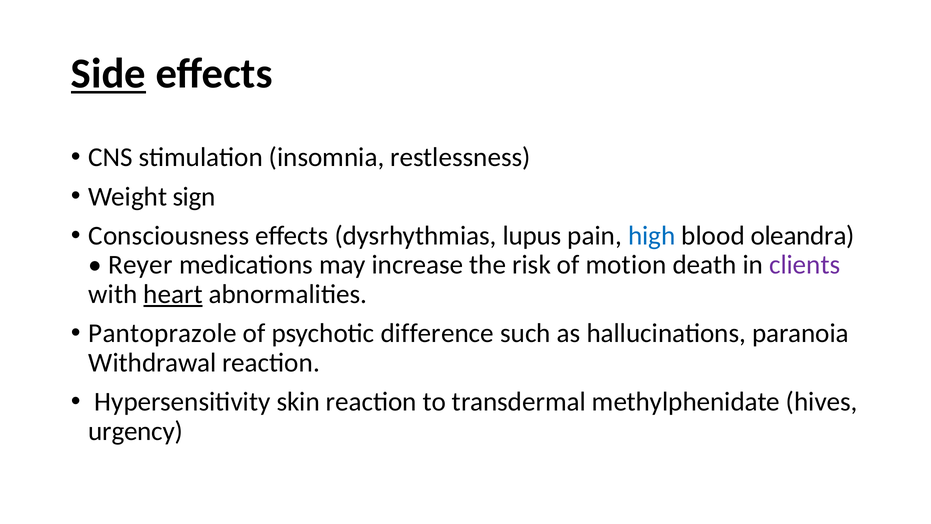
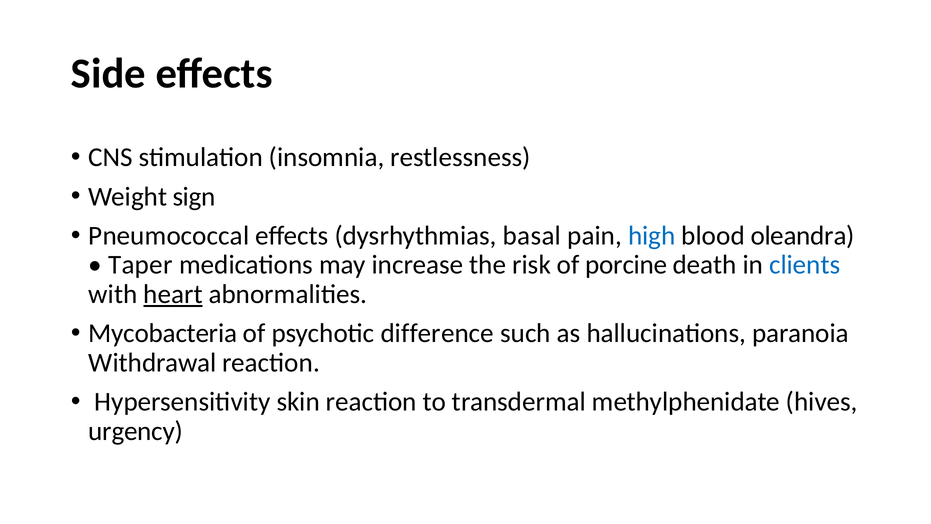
Side underline: present -> none (108, 74)
Consciousness: Consciousness -> Pneumococcal (169, 235)
lupus: lupus -> basal (532, 235)
Reyer: Reyer -> Taper (140, 265)
motion: motion -> porcine (626, 265)
clients colour: purple -> blue (805, 265)
Pantoprazole: Pantoprazole -> Mycobacteria (163, 333)
